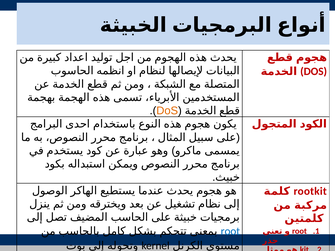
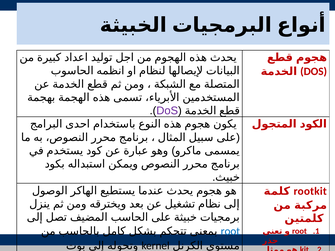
DoS colour: orange -> purple (167, 111)
